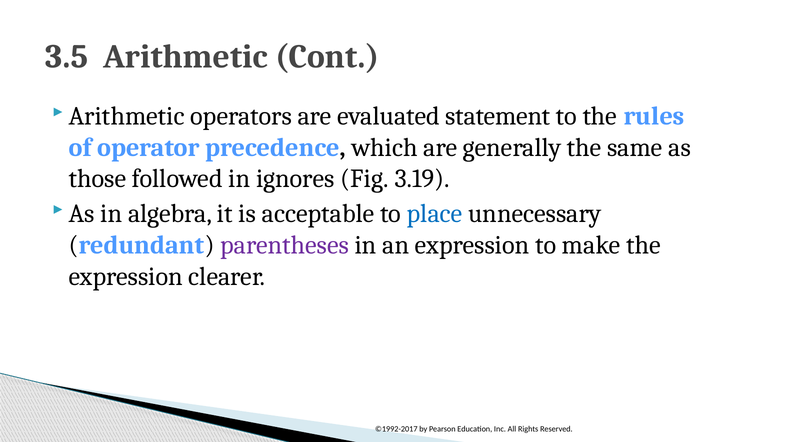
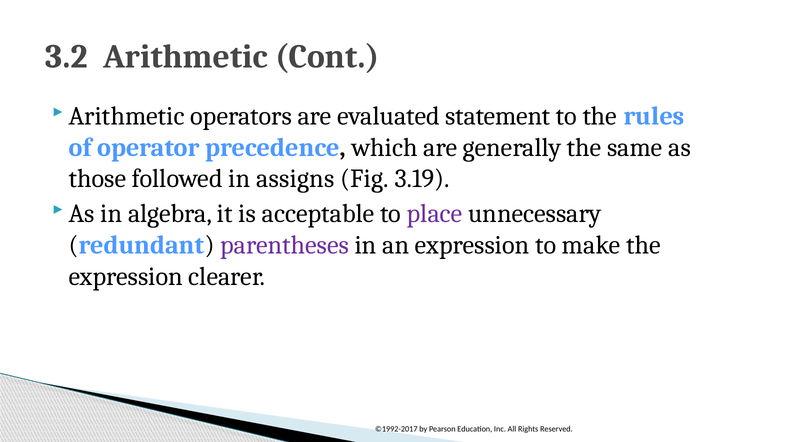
3.5: 3.5 -> 3.2 (67, 57)
ignores: ignores -> assigns (295, 179)
place colour: blue -> purple (435, 214)
